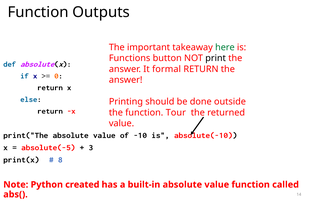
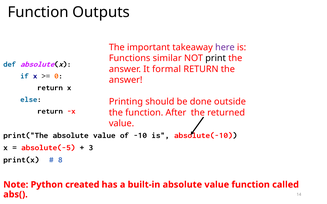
here colour: green -> purple (225, 47)
button: button -> similar (167, 58)
Tour: Tour -> After (176, 113)
